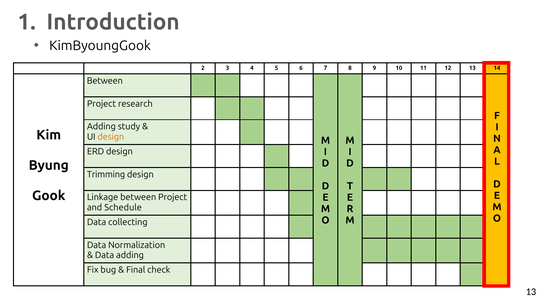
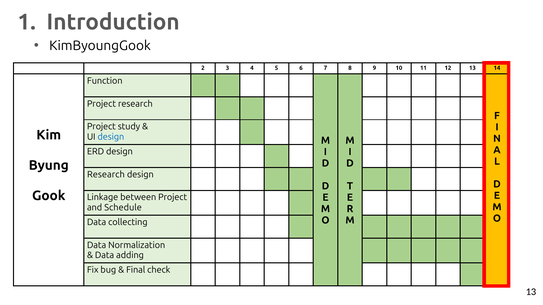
Between: Between -> Function (105, 81)
Adding: Adding -> Project (101, 127)
design colour: orange -> blue (111, 137)
Trimming: Trimming -> Research (106, 175)
